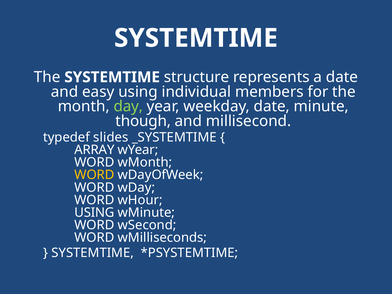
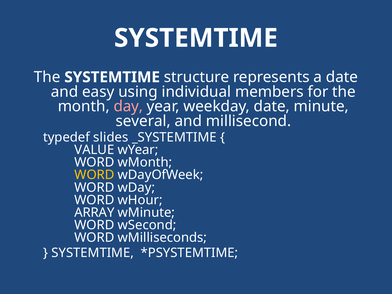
day colour: light green -> pink (128, 106)
though: though -> several (143, 121)
ARRAY: ARRAY -> VALUE (94, 150)
USING: USING -> ARRAY (94, 213)
